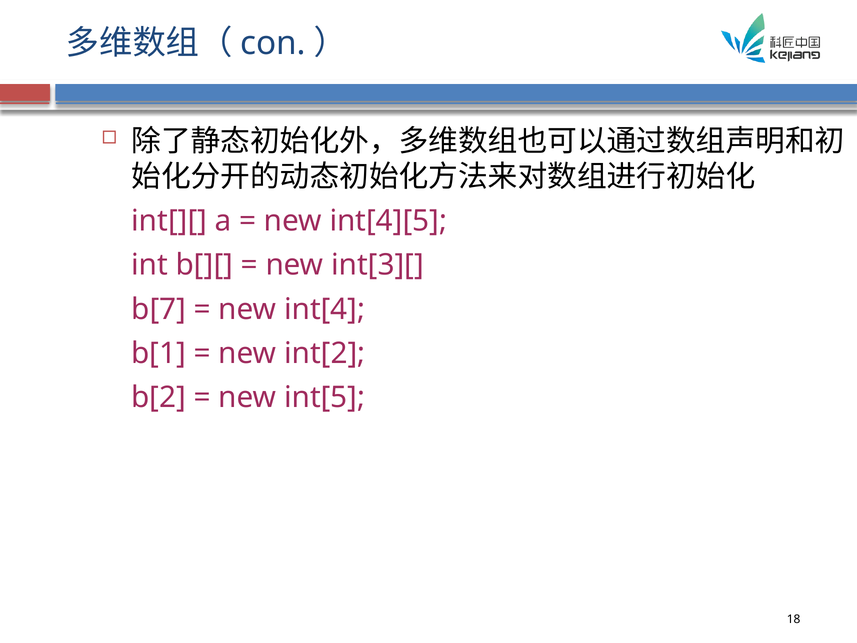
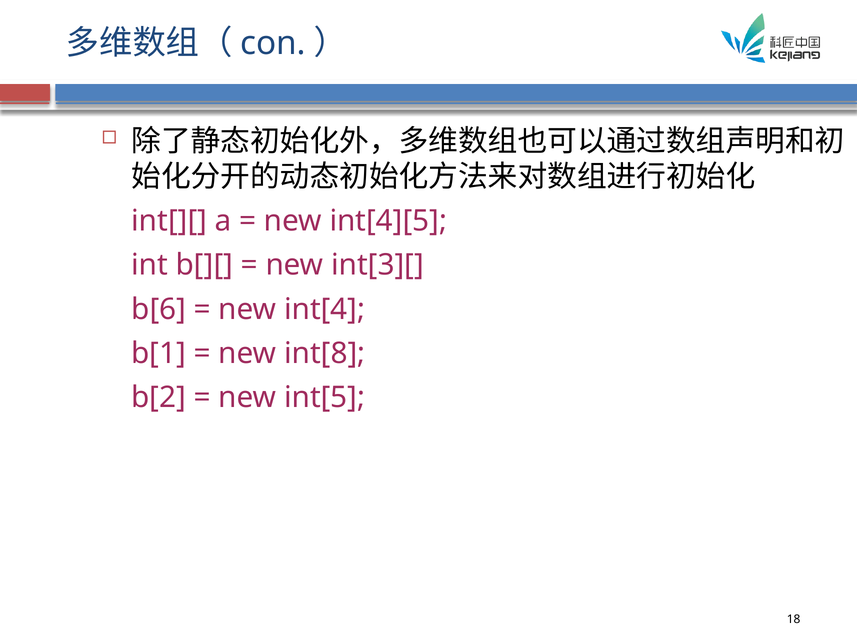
b[7: b[7 -> b[6 (159, 309)
int[2: int[2 -> int[8 (325, 353)
